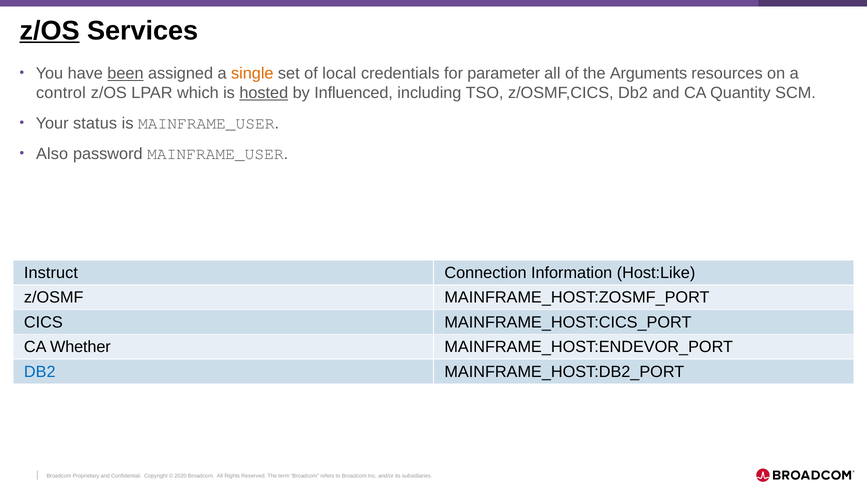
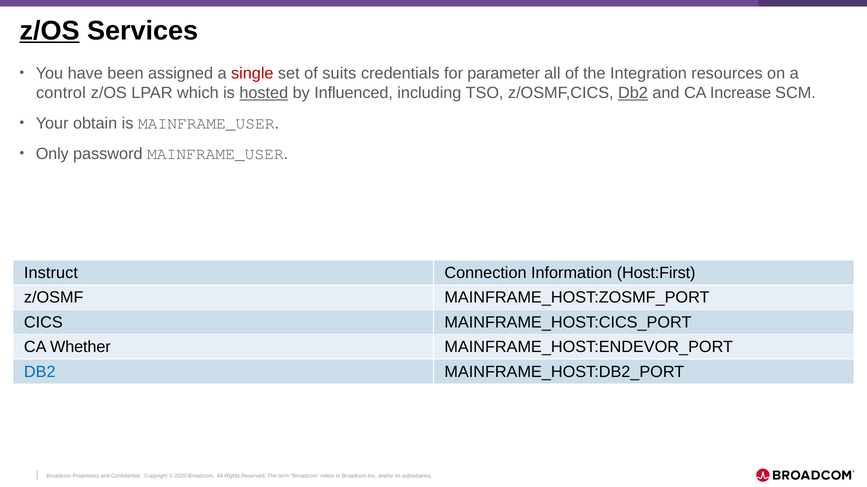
been underline: present -> none (125, 74)
single colour: orange -> red (252, 74)
local: local -> suits (339, 74)
Arguments: Arguments -> Integration (648, 74)
Db2 underline: none -> present (633, 93)
Quantity: Quantity -> Increase (741, 93)
status: status -> obtain (95, 124)
Also: Also -> Only (52, 154)
Host:Like: Host:Like -> Host:First (656, 273)
